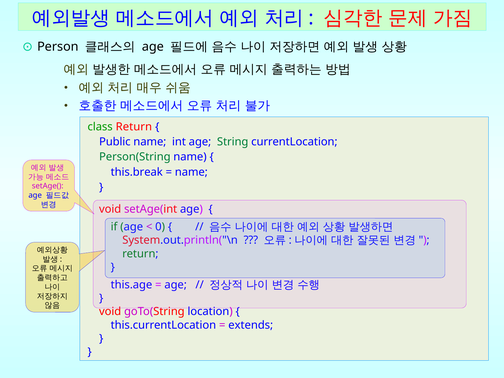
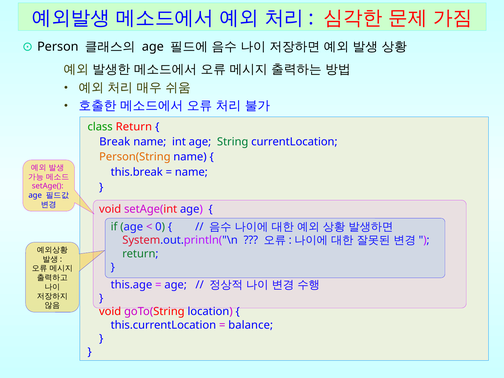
Public: Public -> Break (115, 142)
Person(String colour: green -> orange (135, 157)
extends: extends -> balance (251, 325)
